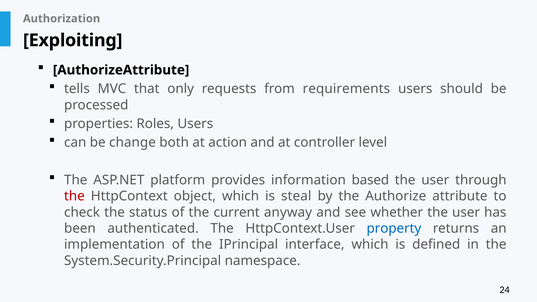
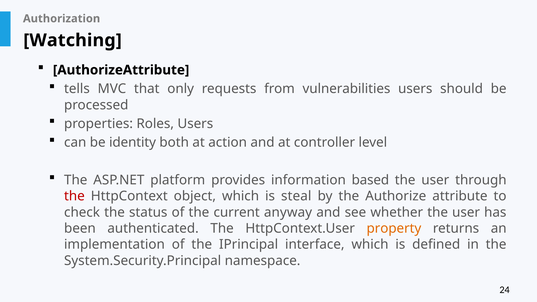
Exploiting: Exploiting -> Watching (73, 40)
requirements: requirements -> vulnerabilities (346, 89)
change: change -> identity (133, 143)
property colour: blue -> orange (394, 228)
